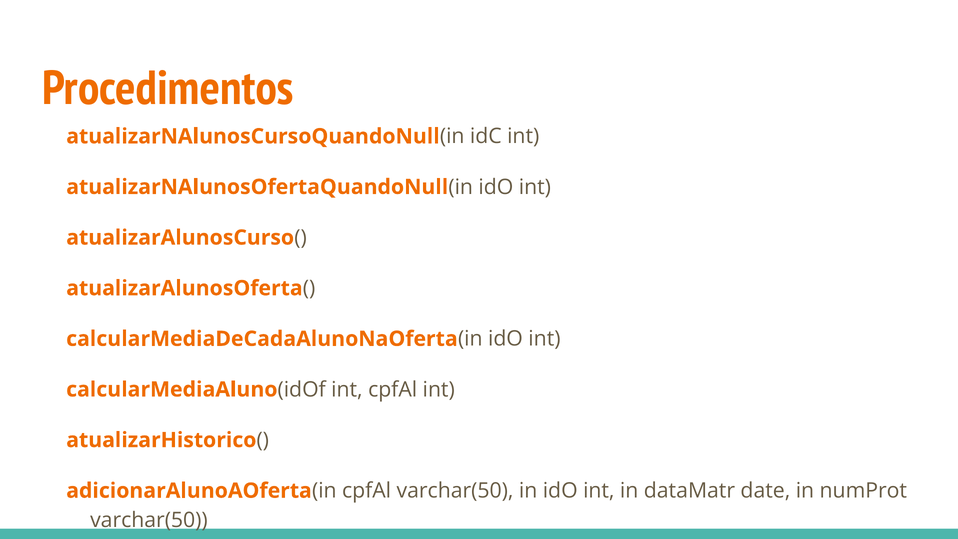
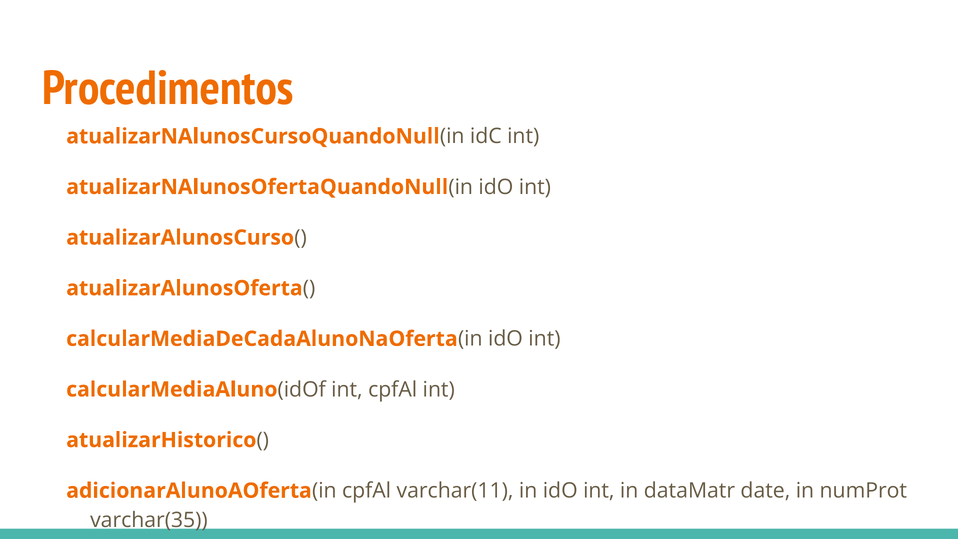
cpfAl varchar(50: varchar(50 -> varchar(11 (455, 491)
varchar(50: varchar(50 -> varchar(35 (149, 520)
